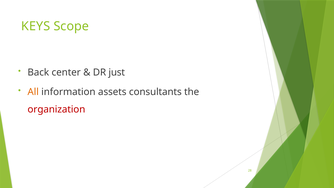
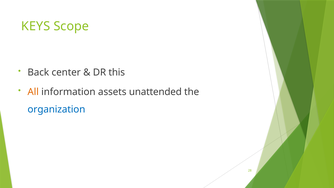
just: just -> this (117, 72)
consultants: consultants -> unattended (155, 92)
organization colour: red -> blue (56, 109)
